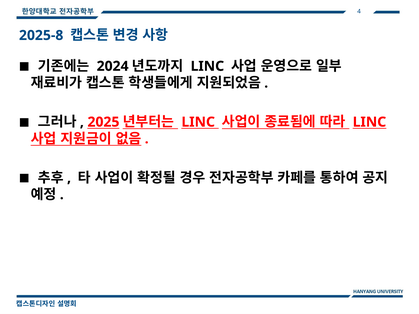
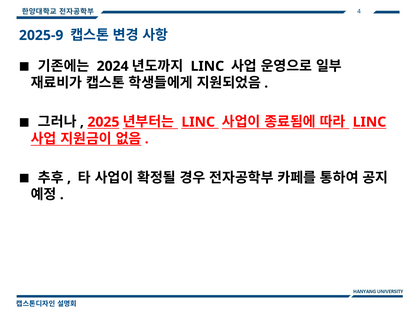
2025-8: 2025-8 -> 2025-9 (41, 35)
